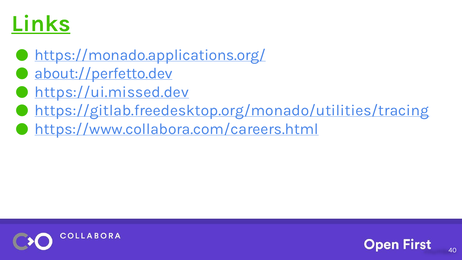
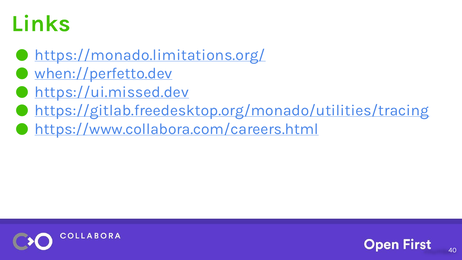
Links underline: present -> none (41, 23)
https://monado.applications.org/: https://monado.applications.org/ -> https://monado.limitations.org/ (150, 55)
about://perfetto.dev: about://perfetto.dev -> when://perfetto.dev (103, 74)
